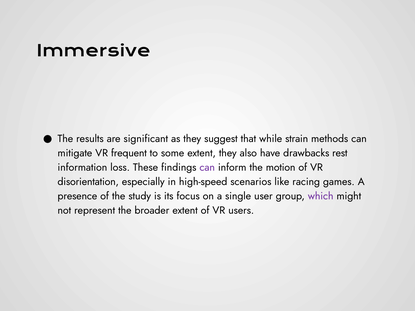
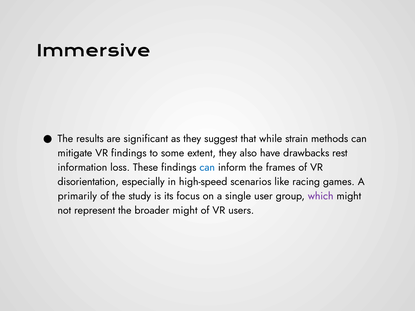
VR frequent: frequent -> findings (129, 153)
can colour: purple -> blue (207, 168)
motion: motion -> frames (281, 168)
presence: presence -> primarily (77, 196)
broader extent: extent -> might (185, 211)
